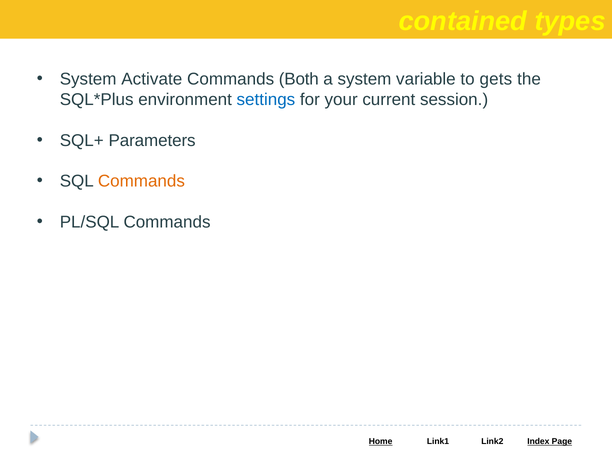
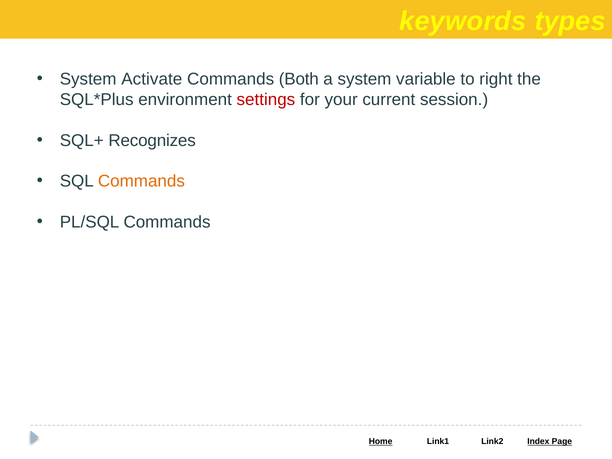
contained: contained -> keywords (463, 21)
gets: gets -> right (496, 79)
settings colour: blue -> red (266, 100)
Parameters: Parameters -> Recognizes (152, 140)
